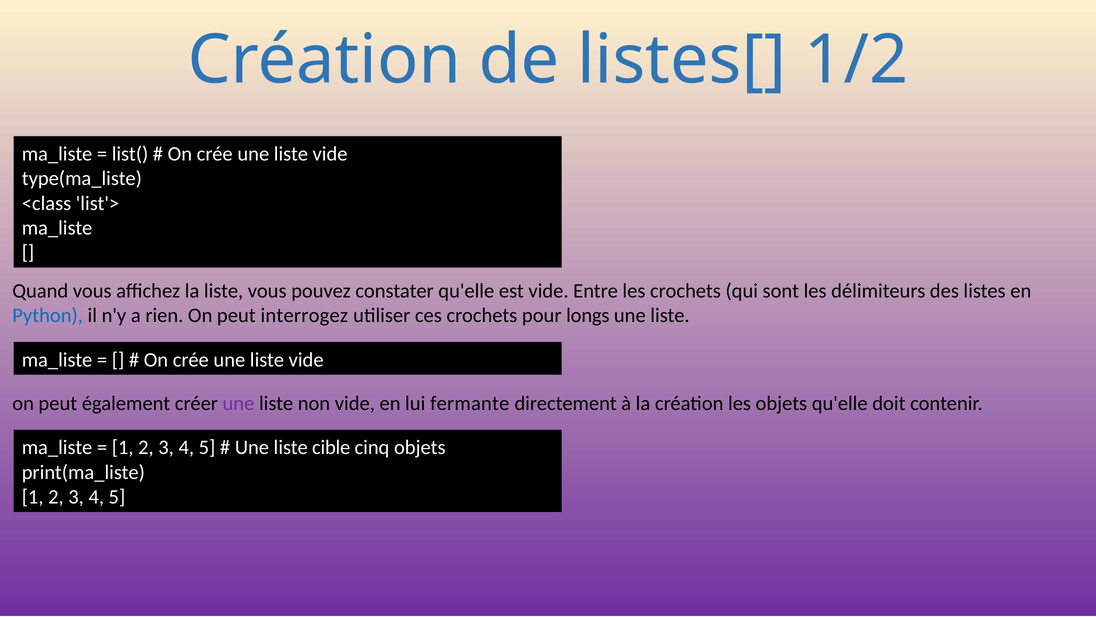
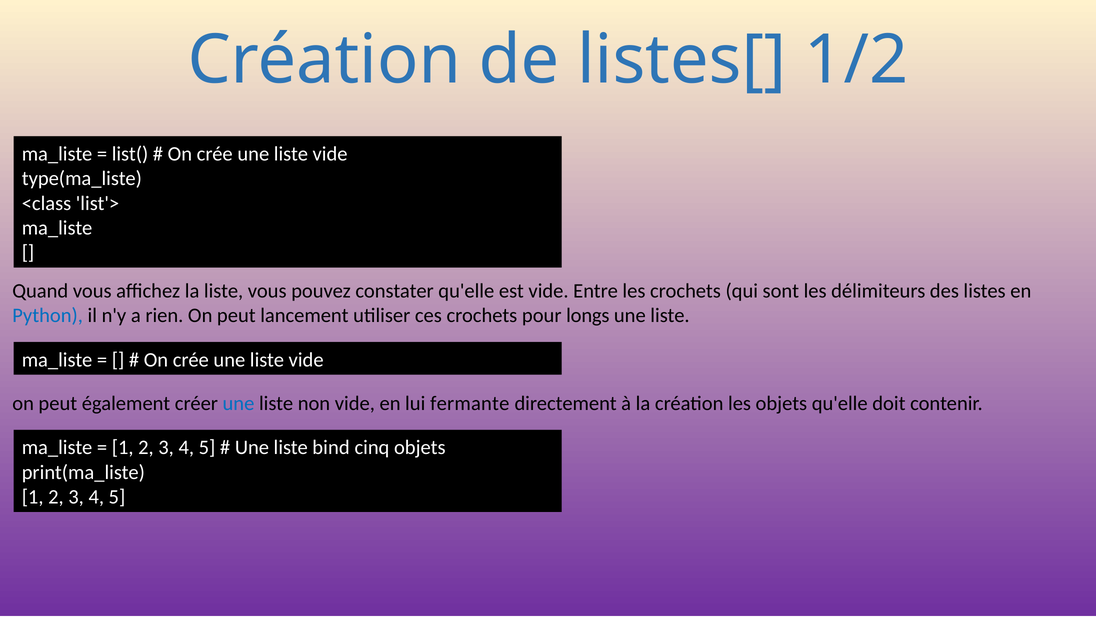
interrogez: interrogez -> lancement (304, 315)
une colour: purple -> blue (238, 403)
cible: cible -> bind (331, 447)
